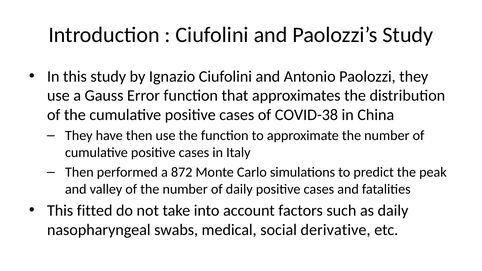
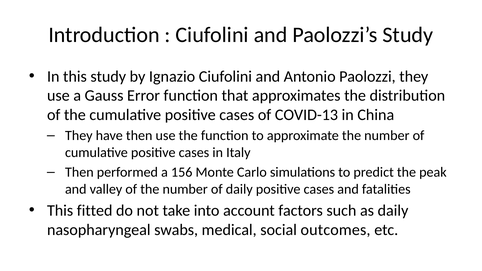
COVID-38: COVID-38 -> COVID-13 (306, 115)
872: 872 -> 156 (182, 172)
derivative: derivative -> outcomes (336, 230)
